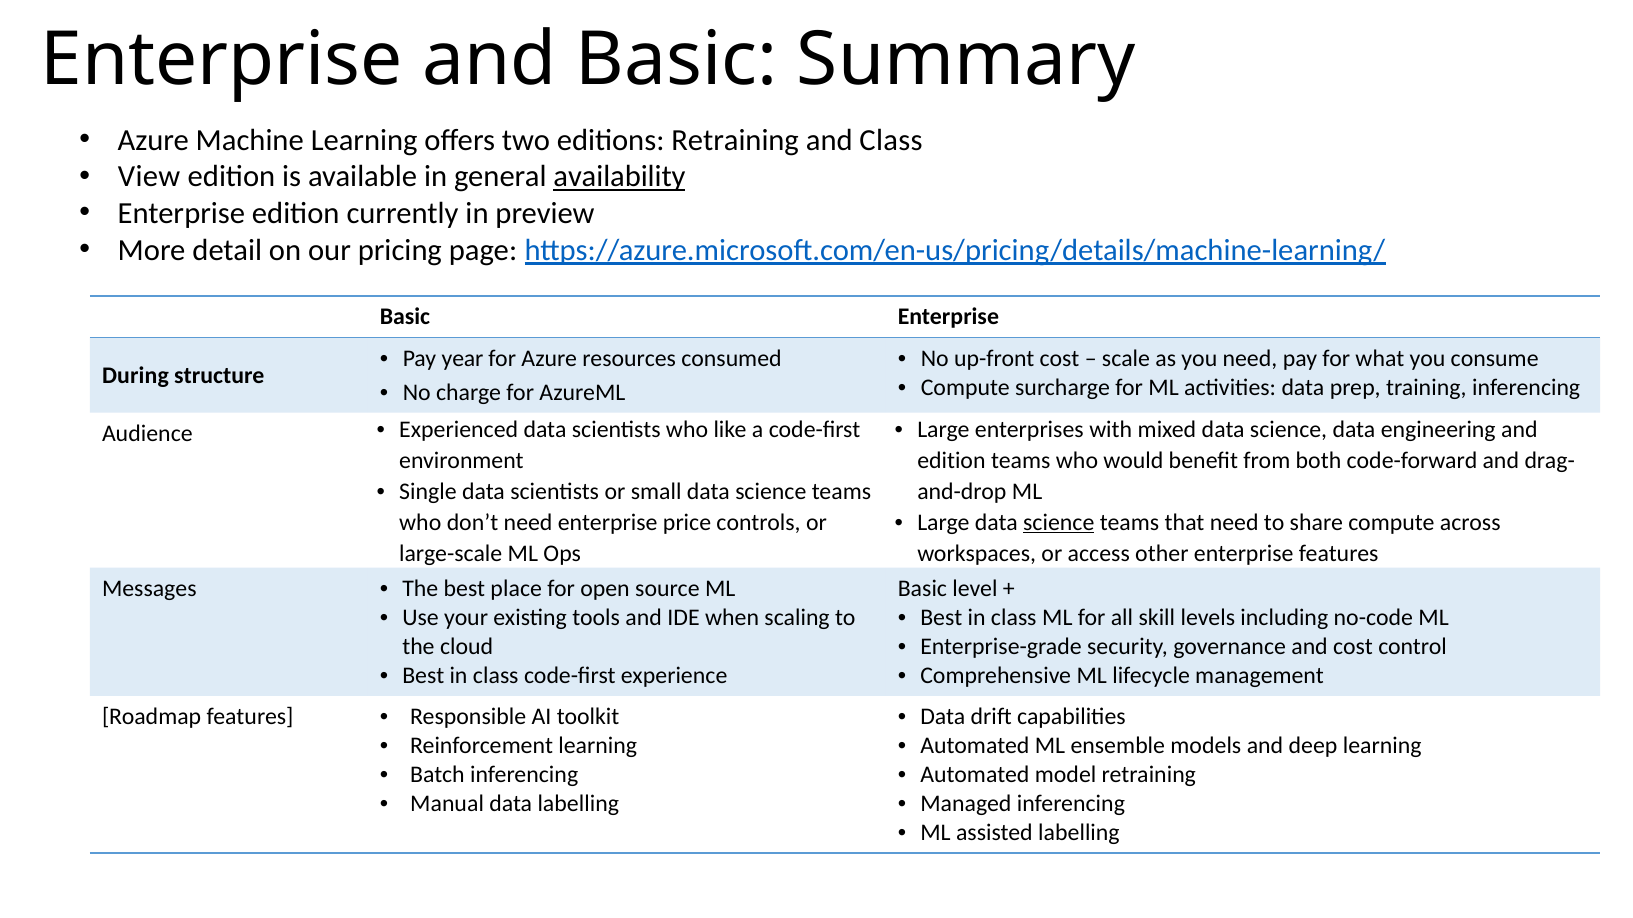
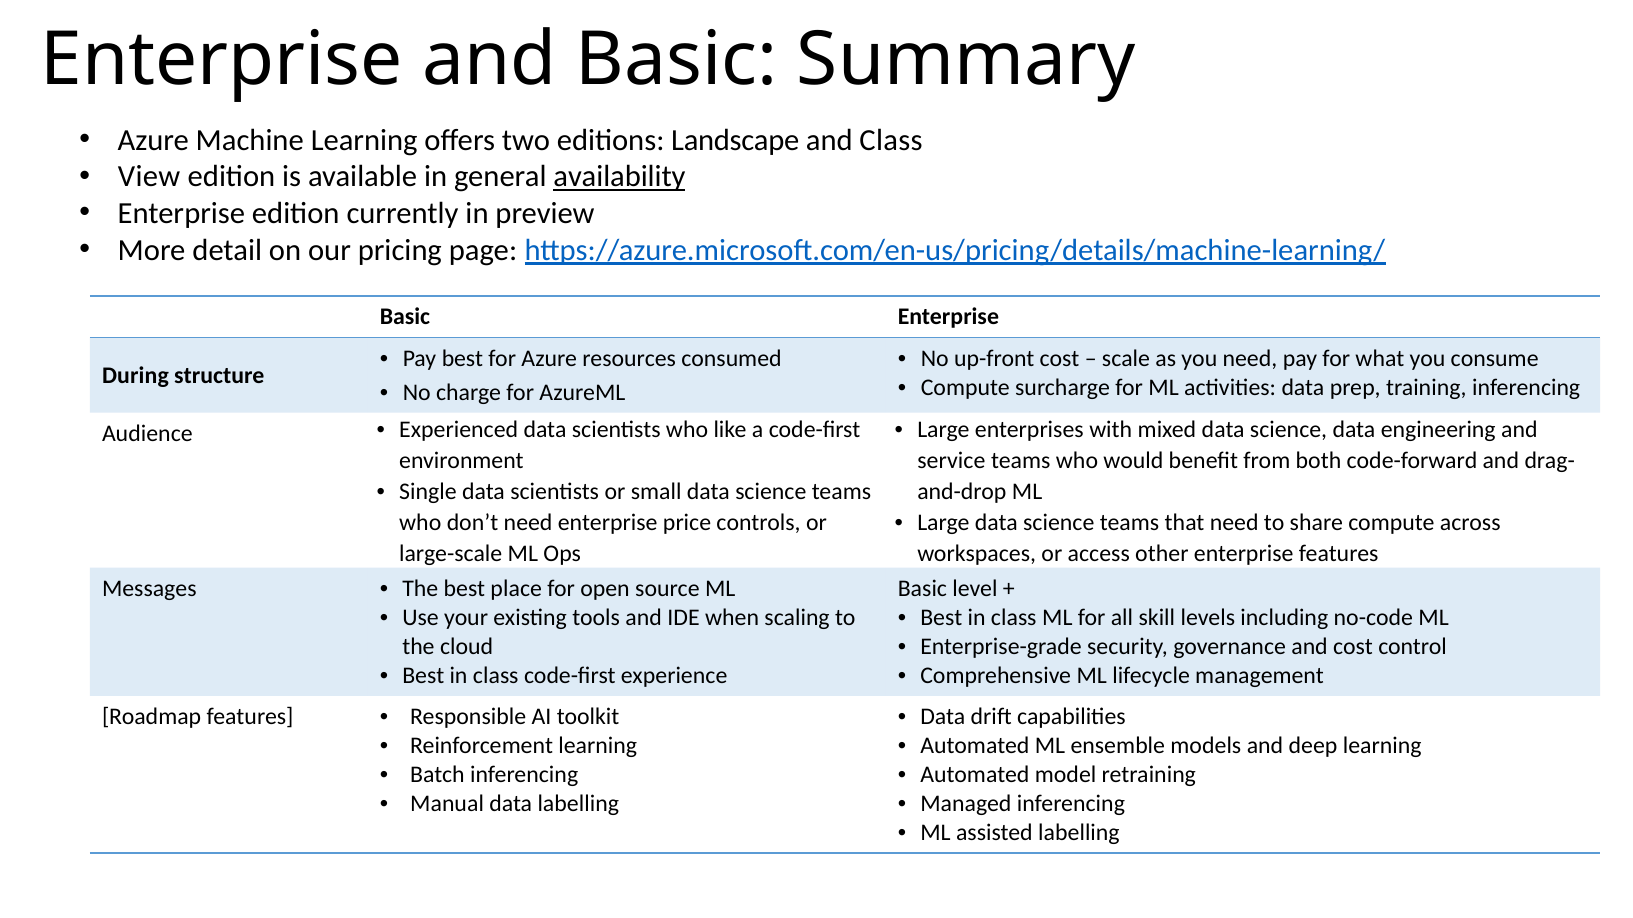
editions Retraining: Retraining -> Landscape (735, 140)
Pay year: year -> best (462, 358)
edition: edition -> service (951, 461)
science underline: present -> none (1059, 523)
